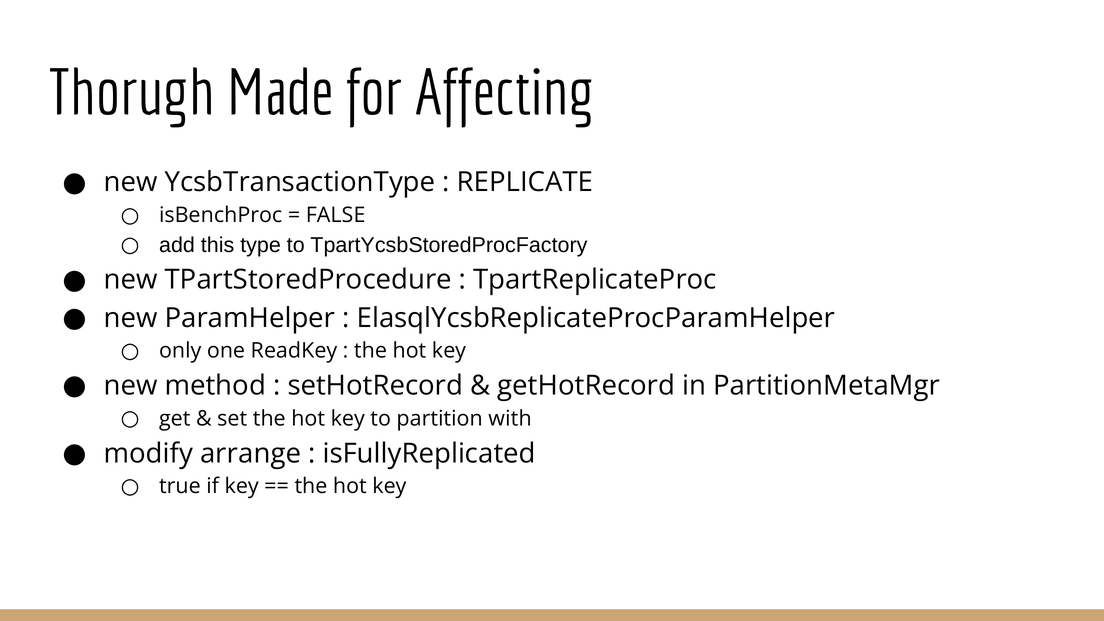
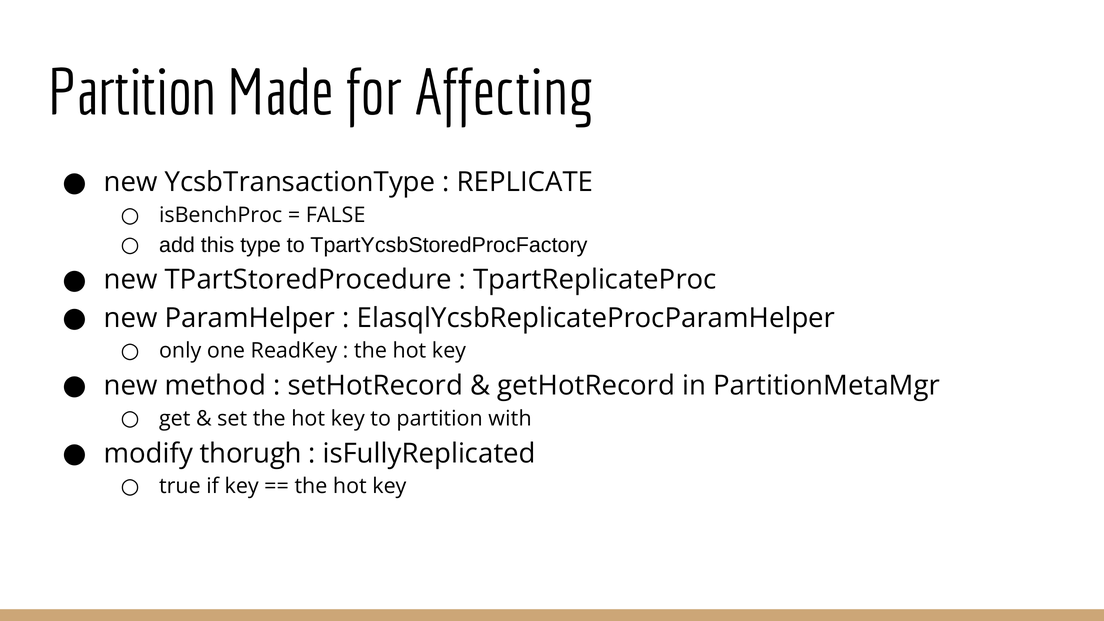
Thorugh: Thorugh -> Partition (132, 93)
arrange: arrange -> thorugh (251, 453)
